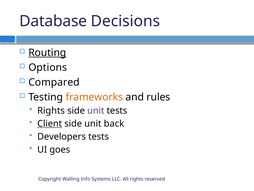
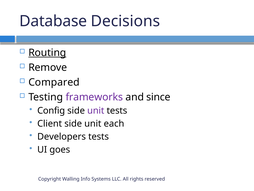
Options: Options -> Remove (48, 67)
frameworks colour: orange -> purple (94, 97)
rules: rules -> since (158, 97)
Rights: Rights -> Config (51, 110)
Client underline: present -> none (50, 123)
back: back -> each (114, 123)
